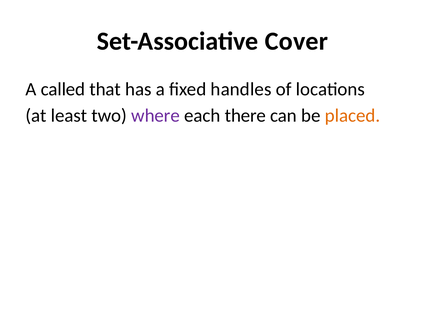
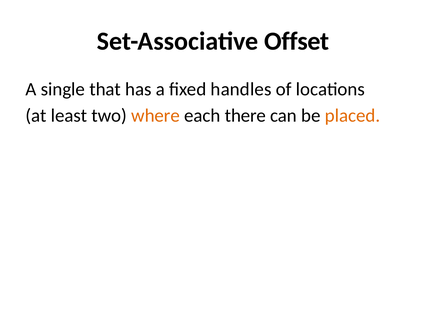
Cover: Cover -> Offset (297, 41)
called: called -> single (63, 89)
where colour: purple -> orange (156, 116)
